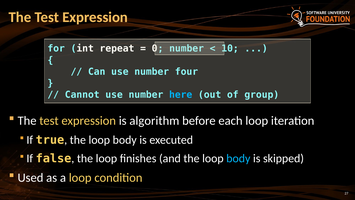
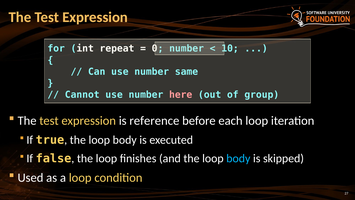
four: four -> same (186, 72)
here colour: light blue -> pink (181, 95)
algorithm: algorithm -> reference (154, 121)
